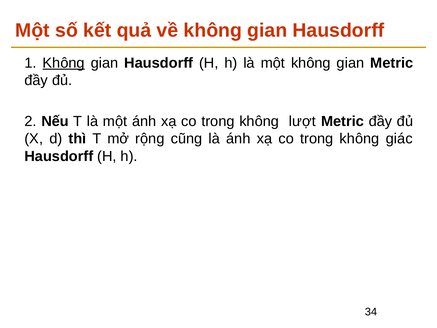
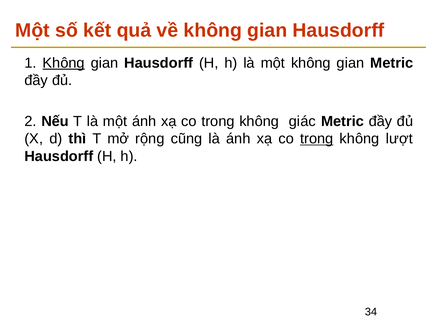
lượt: lượt -> giác (302, 121)
trong underline: none -> present (317, 139)
giác: giác -> lượt (399, 139)
